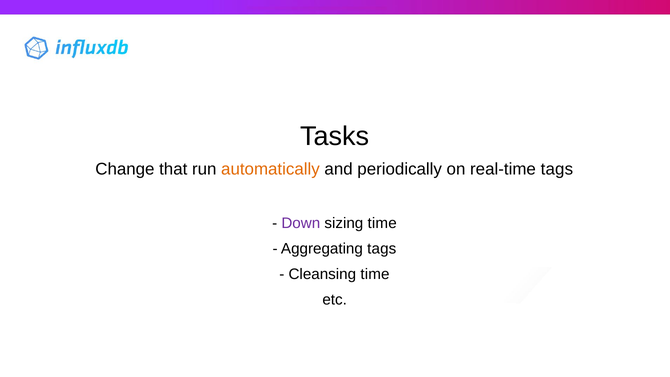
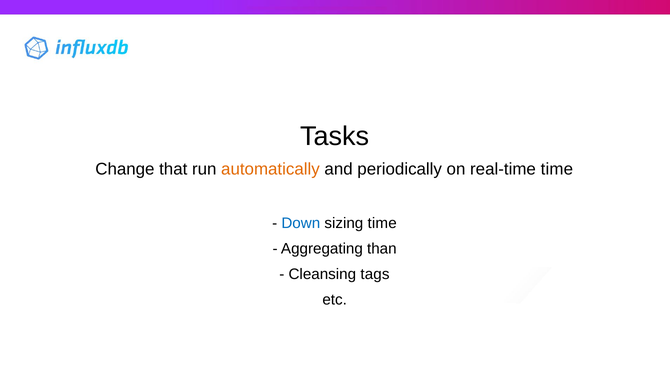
real-time tags: tags -> time (557, 169)
Down colour: purple -> blue (301, 223)
Aggregating tags: tags -> than (382, 249)
Cleansing time: time -> tags (375, 274)
